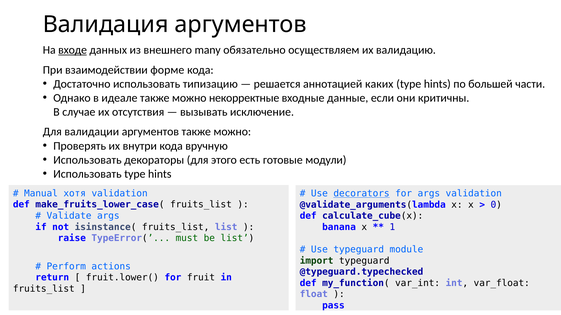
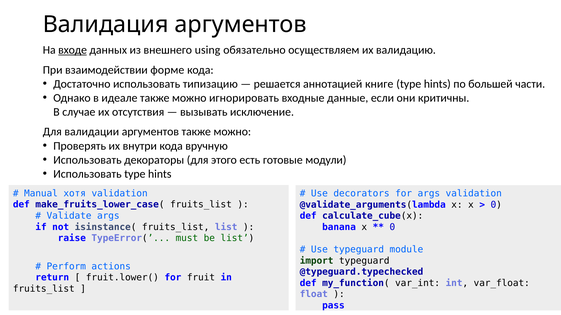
many: many -> using (208, 50)
каких: каких -> книге (379, 84)
некорректные: некорректные -> игнорировать (244, 98)
decorators underline: present -> none (362, 194)
1: 1 -> 0 (392, 227)
